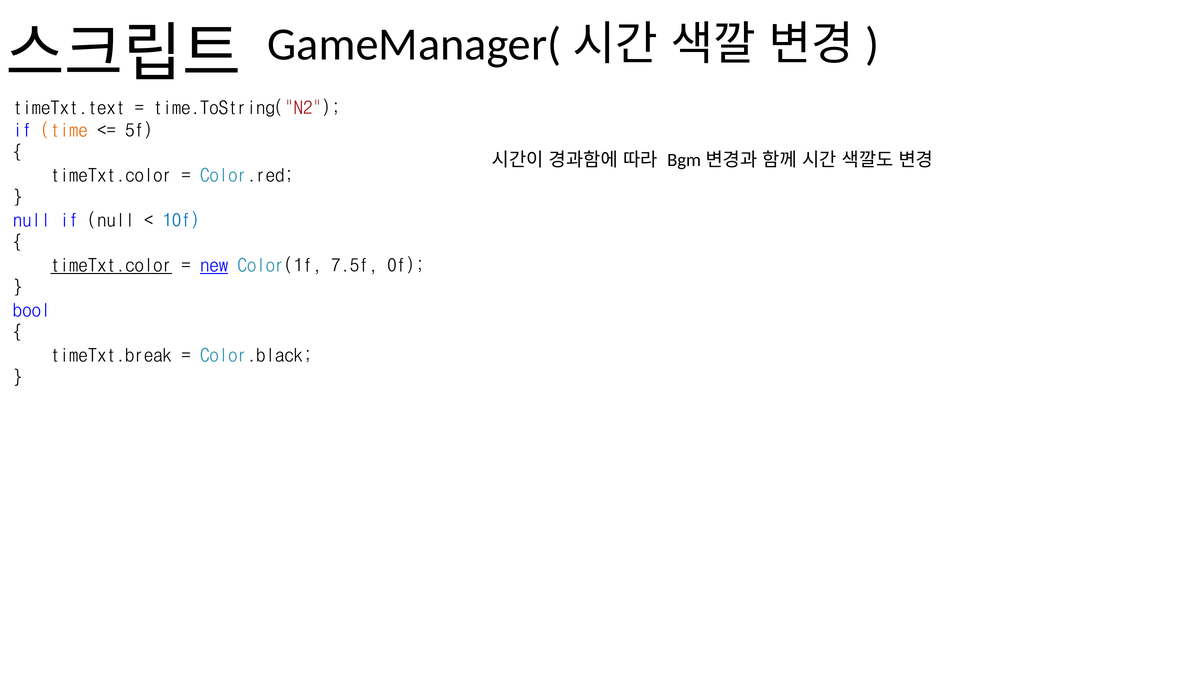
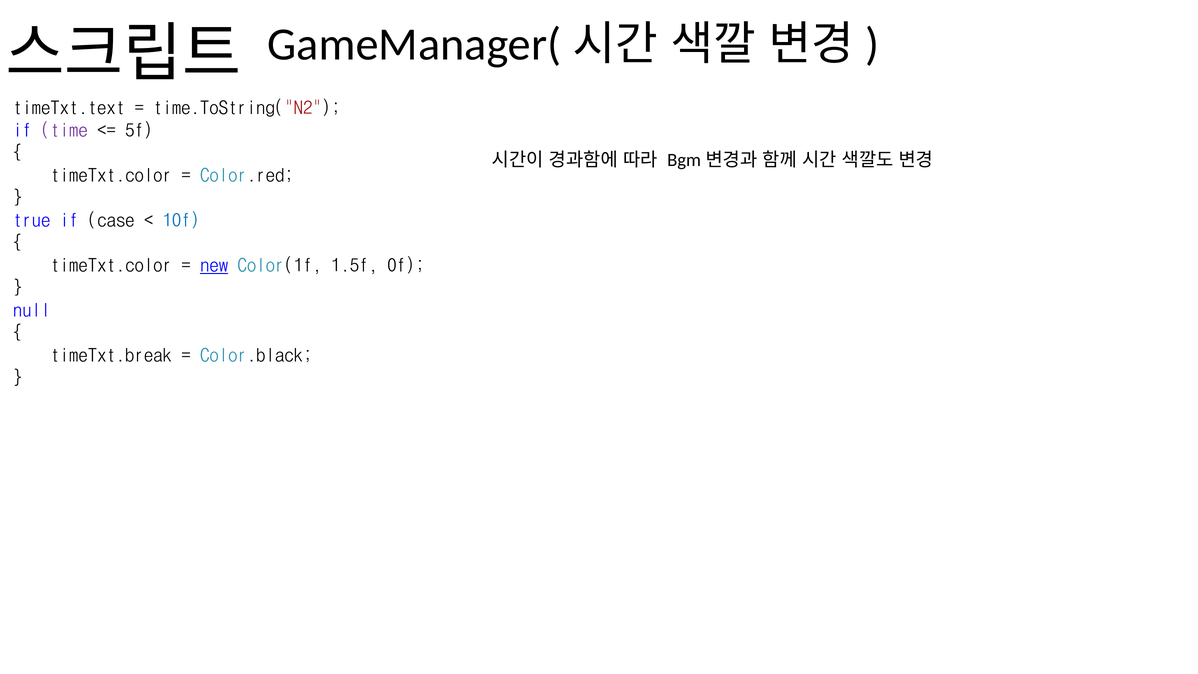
time colour: orange -> purple (64, 131)
null: null -> true (32, 221)
if null: null -> case (111, 221)
timeTxt.color underline: present -> none (111, 266)
7.5f: 7.5f -> 1.5f (355, 266)
bool: bool -> null (32, 310)
